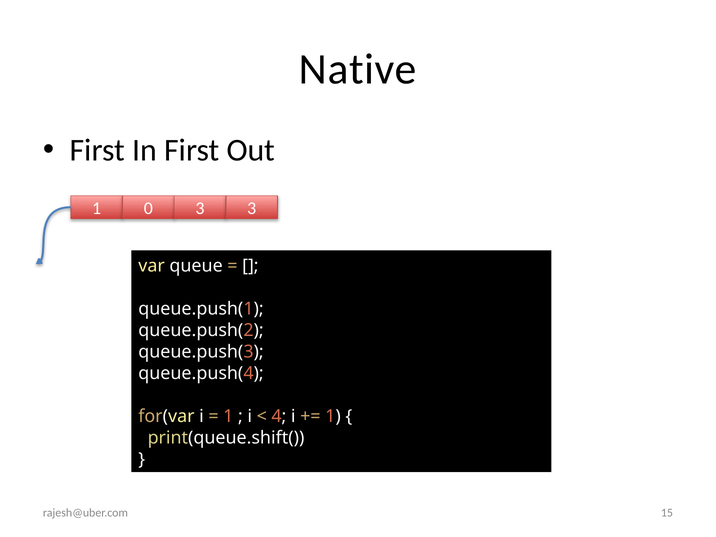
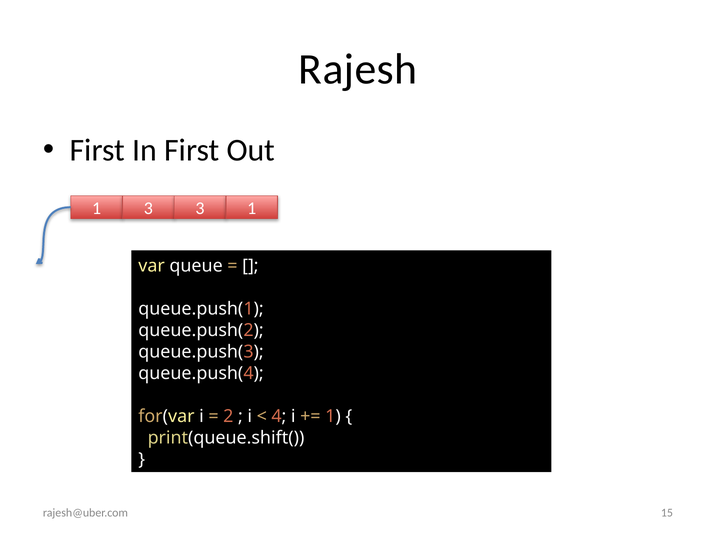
Native: Native -> Rajesh (358, 69)
1 0: 0 -> 3 (148, 208)
3 3: 3 -> 1 (252, 208)
1: 1 -> 2 (228, 416)
